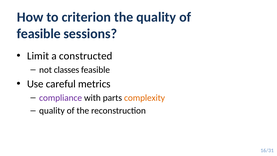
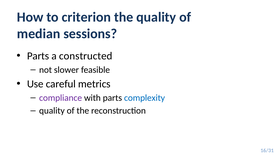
feasible: feasible -> median (39, 34)
Limit: Limit -> Parts (38, 56)
classes: classes -> slower (66, 70)
complexity colour: orange -> blue (145, 98)
